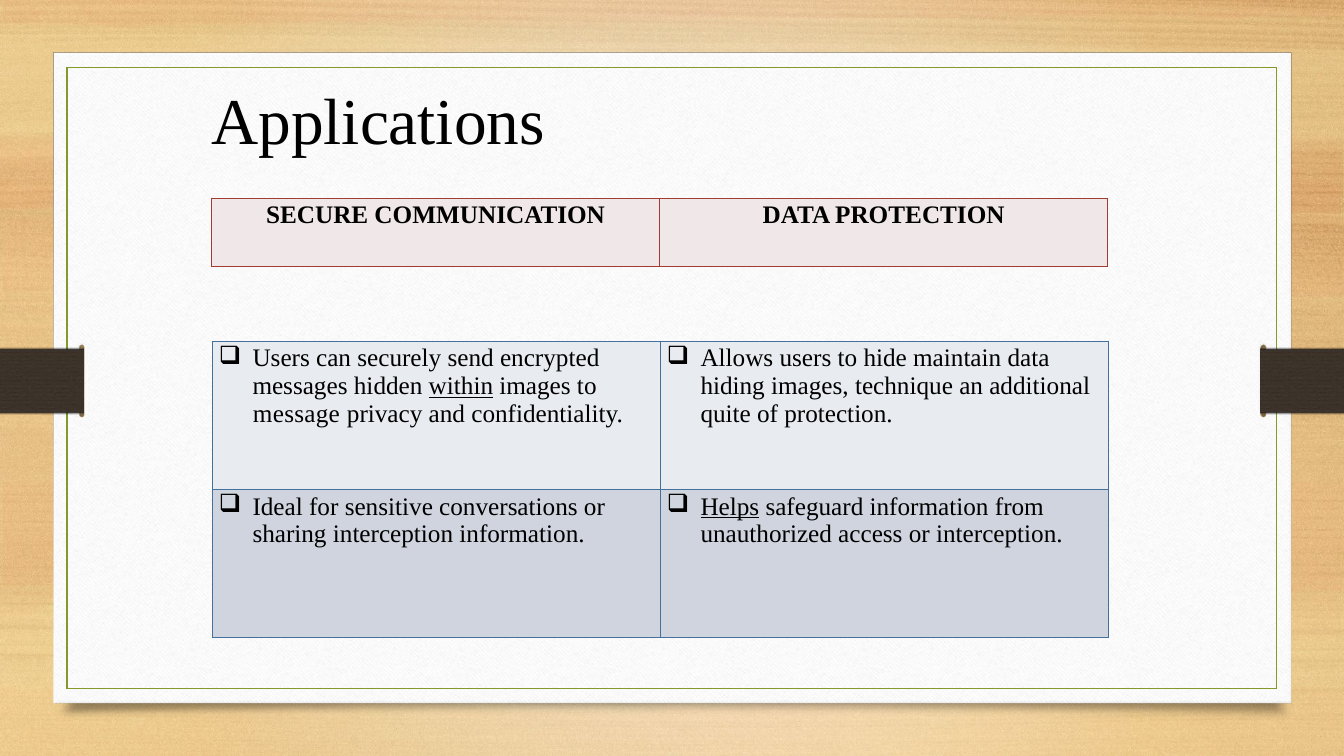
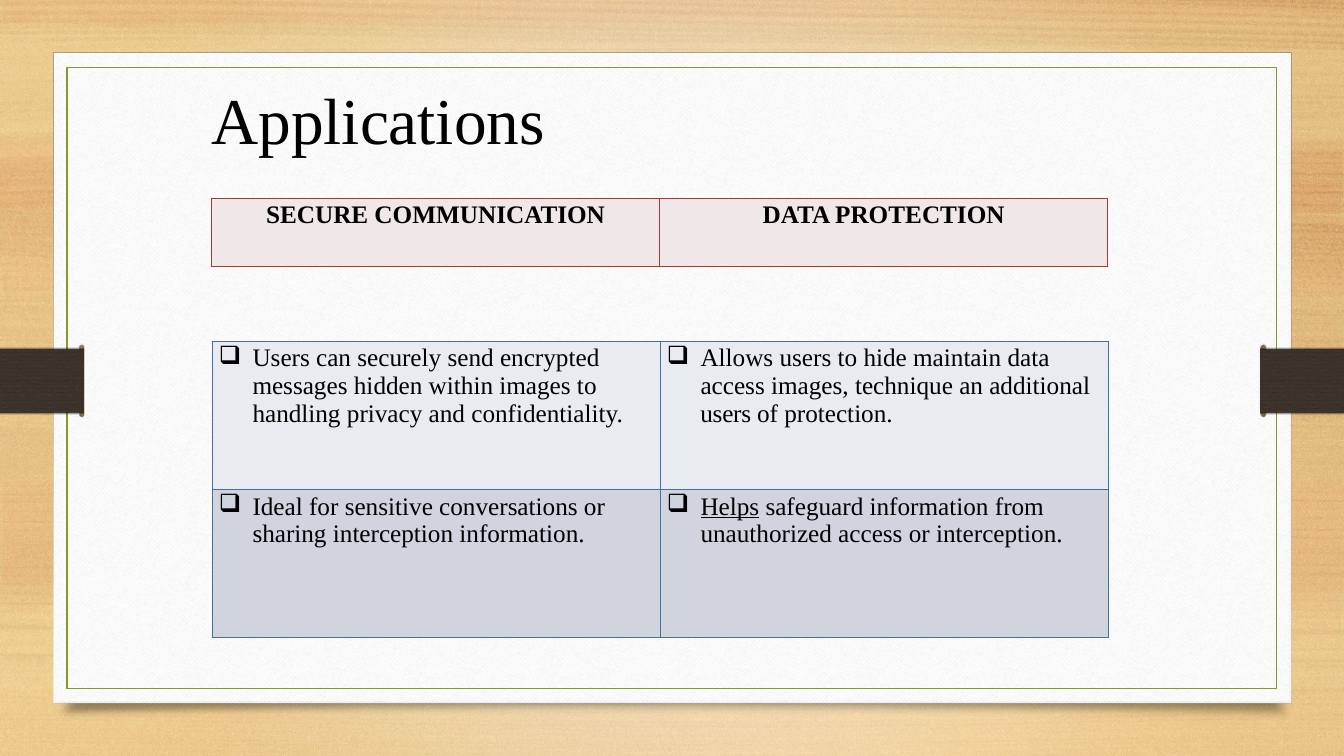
within underline: present -> none (461, 387)
hiding: hiding -> access (733, 387)
message: message -> handling (297, 415)
quite: quite -> users (726, 415)
